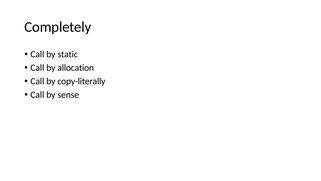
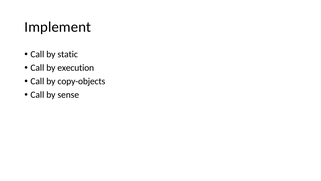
Completely: Completely -> Implement (58, 27)
allocation: allocation -> execution (76, 68)
copy-literally: copy-literally -> copy-objects (81, 81)
